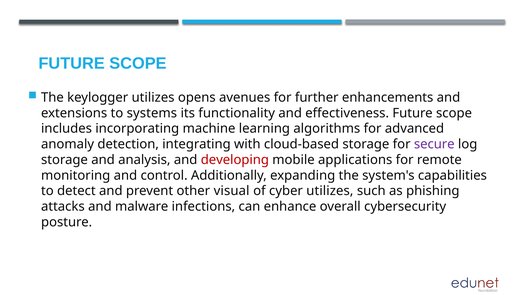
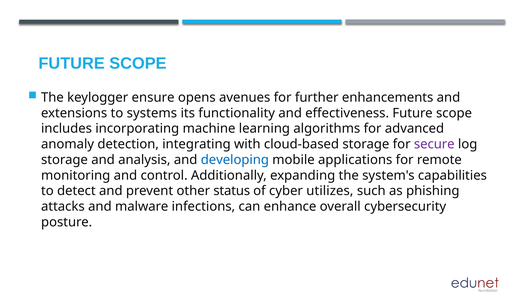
keylogger utilizes: utilizes -> ensure (153, 97)
developing colour: red -> blue (235, 160)
visual: visual -> status (232, 191)
